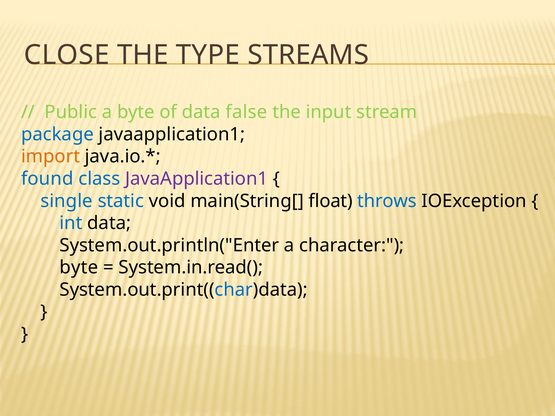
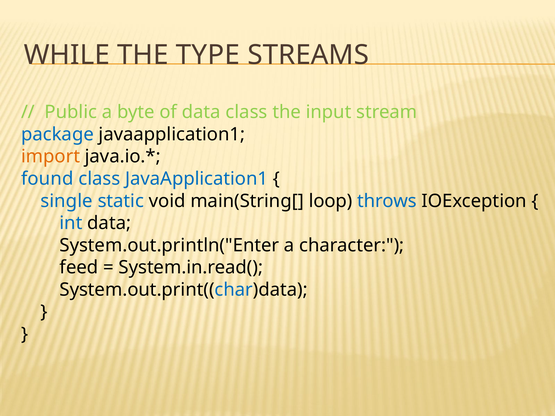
CLOSE: CLOSE -> WHILE (67, 55)
data false: false -> class (246, 112)
JavaApplication1 colour: purple -> blue (197, 179)
float: float -> loop (331, 201)
byte: byte -> feed (79, 268)
